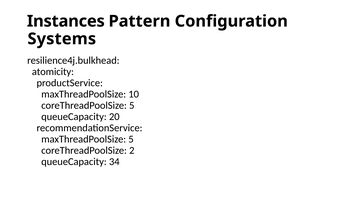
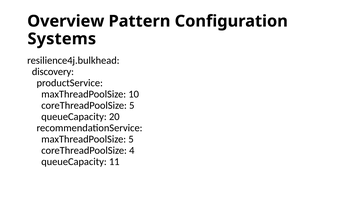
Instances: Instances -> Overview (66, 21)
atomicity: atomicity -> discovery (53, 72)
2: 2 -> 4 (132, 150)
34: 34 -> 11 (114, 162)
